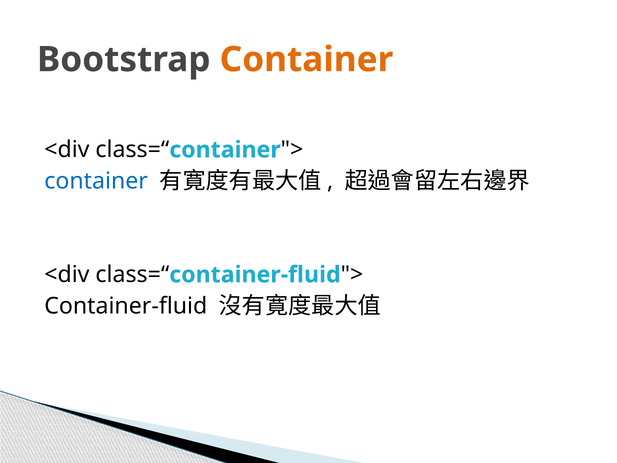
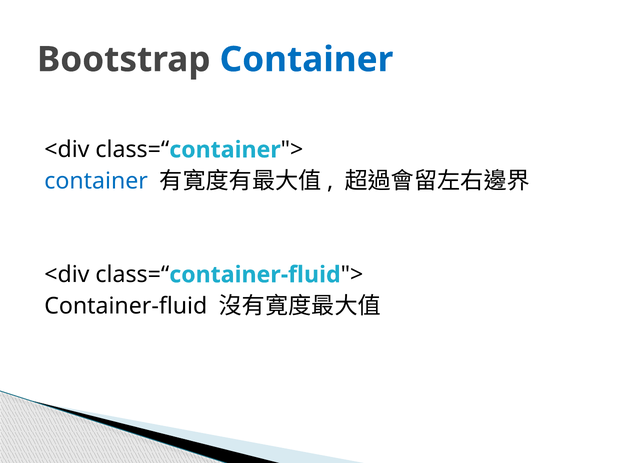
Container colour: orange -> blue (306, 60)
